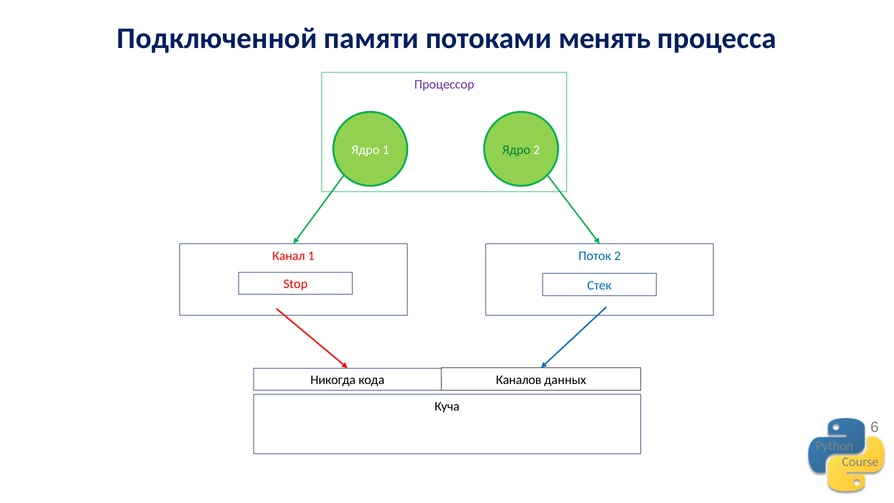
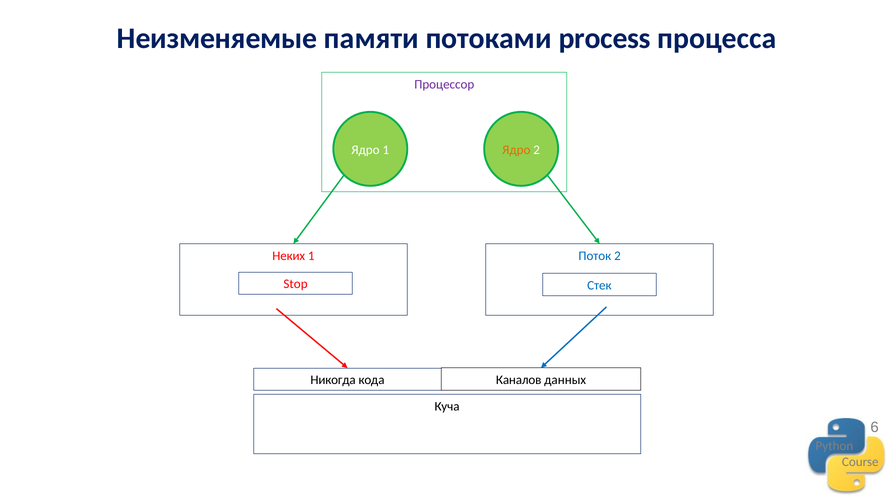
Подключенной: Подключенной -> Неизменяемые (217, 39)
менять: менять -> process (605, 39)
Ядро colour: green -> orange (516, 150)
Канал: Канал -> Неких (289, 256)
